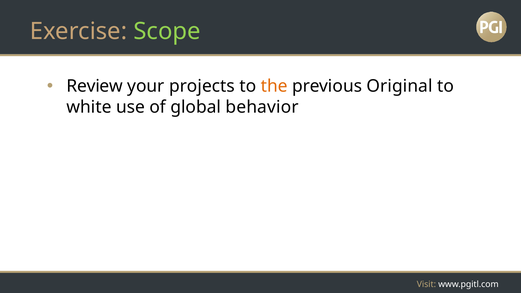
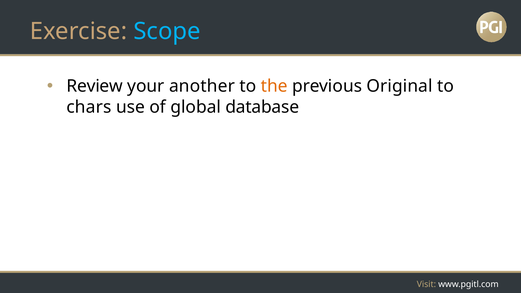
Scope colour: light green -> light blue (167, 31)
projects: projects -> another (202, 86)
white: white -> chars (89, 107)
behavior: behavior -> database (262, 107)
